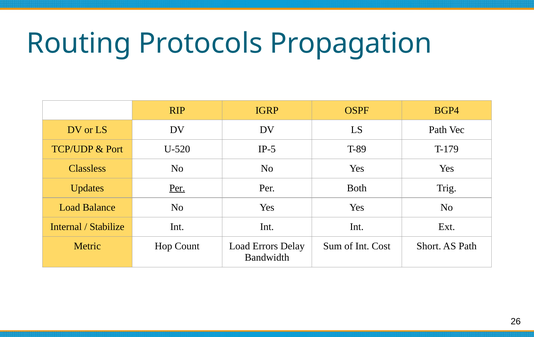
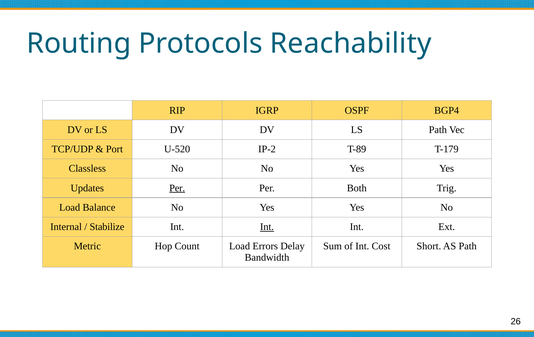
Propagation: Propagation -> Reachability (351, 43)
IP-5: IP-5 -> IP-2 (267, 149)
Int underline: none -> present (267, 226)
